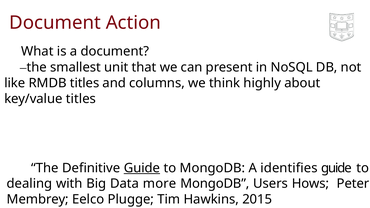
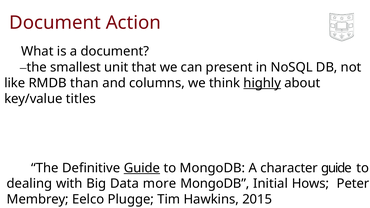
RMDB titles: titles -> than (84, 83)
highly underline: none -> present (262, 83)
identifies: identifies -> character (289, 168)
Users: Users -> Initial (271, 184)
